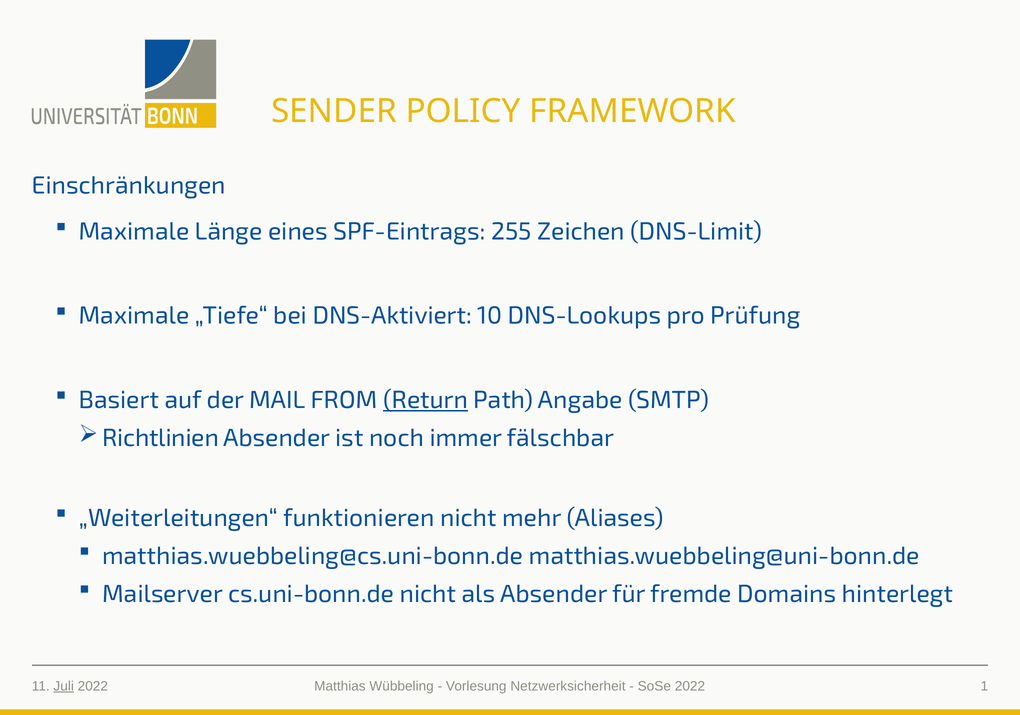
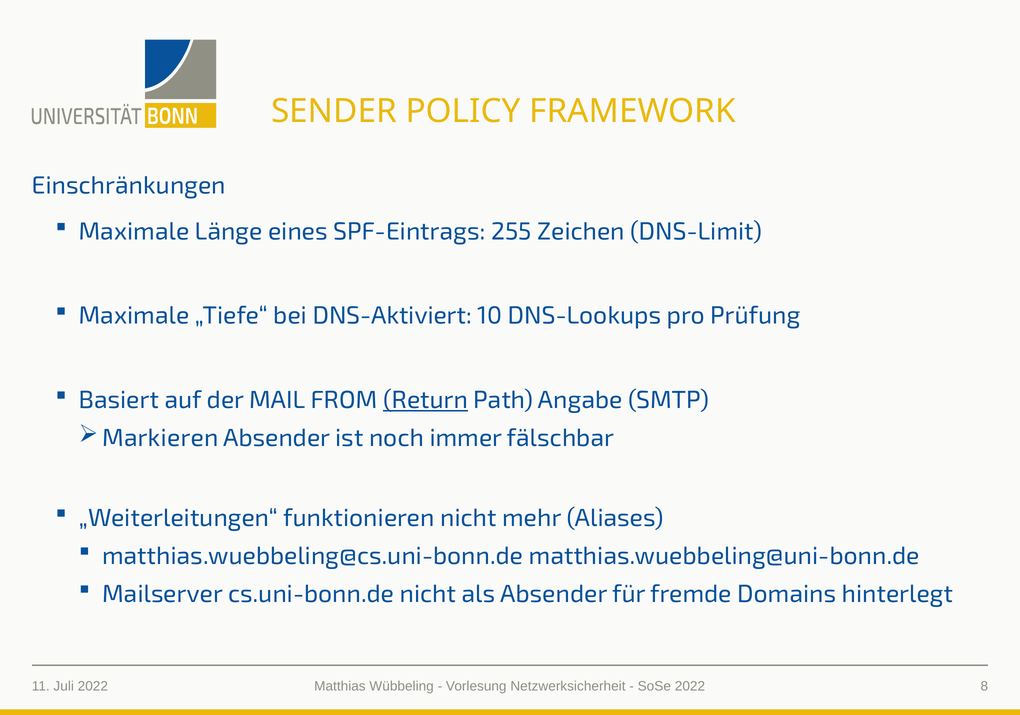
Richtlinien: Richtlinien -> Markieren (160, 438)
Juli underline: present -> none (64, 686)
1: 1 -> 8 (984, 686)
